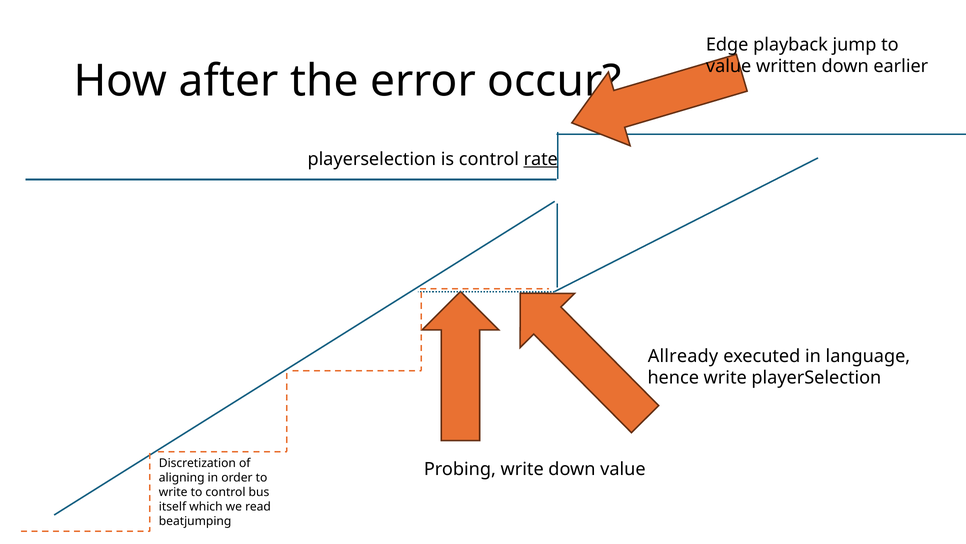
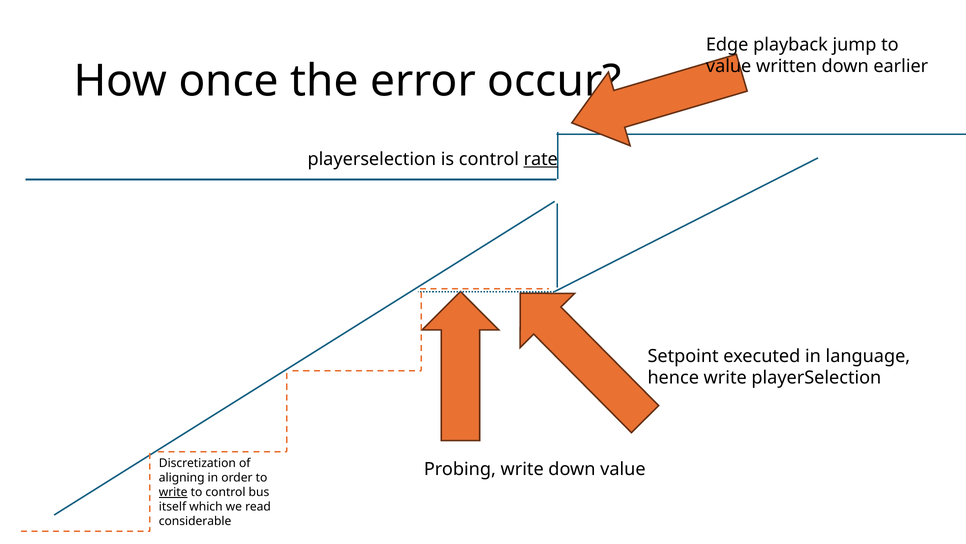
after: after -> once (229, 81)
Allready: Allready -> Setpoint (683, 356)
write underline: none -> present (173, 492)
beatjumping: beatjumping -> considerable (195, 521)
